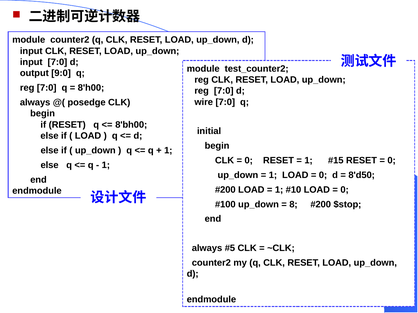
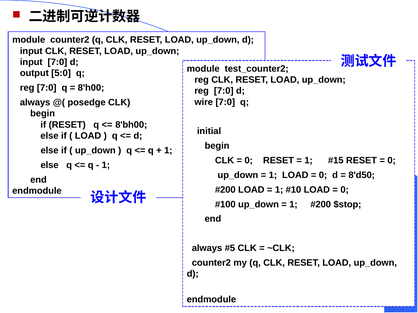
9:0: 9:0 -> 5:0 (61, 73)
8: 8 -> 1 (293, 205)
